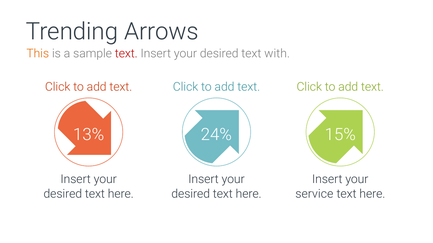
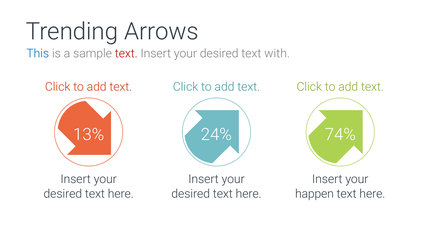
This colour: orange -> blue (38, 54)
15%: 15% -> 74% (340, 135)
service: service -> happen (314, 194)
